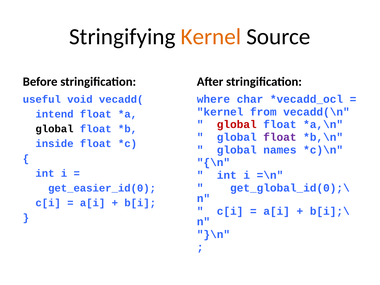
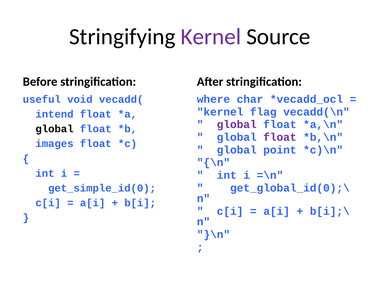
Kernel colour: orange -> purple (211, 37)
from: from -> flag (263, 112)
global colour: red -> purple (237, 125)
inside: inside -> images (55, 144)
names: names -> point (280, 150)
get_easier_id(0: get_easier_id(0 -> get_simple_id(0 (102, 188)
